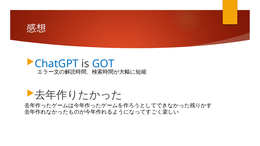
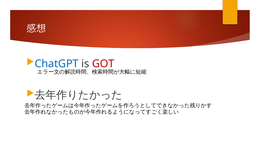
GOT colour: blue -> red (103, 64)
